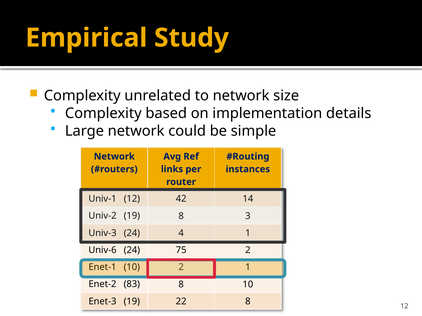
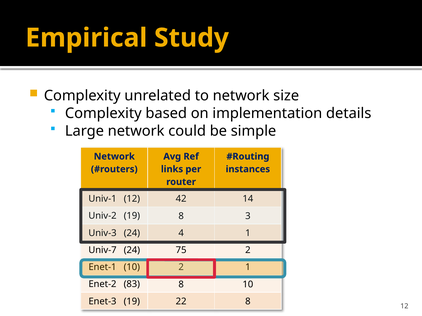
Univ-6: Univ-6 -> Univ-7 (103, 250)
